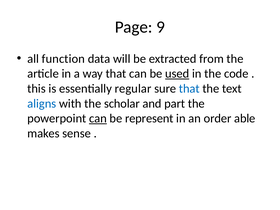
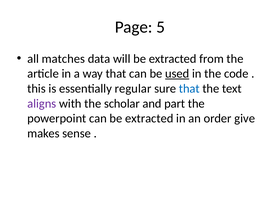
9: 9 -> 5 (161, 27)
function: function -> matches (63, 59)
aligns colour: blue -> purple (42, 104)
can underline: present -> none (98, 118)
represent: represent -> extracted (149, 118)
able: able -> give (245, 118)
